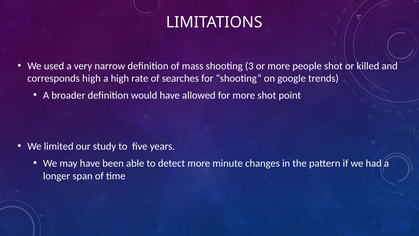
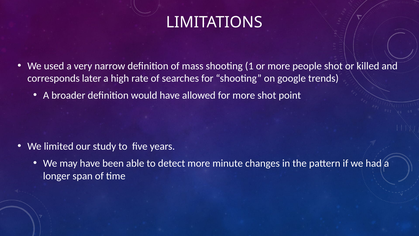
3: 3 -> 1 (249, 66)
corresponds high: high -> later (92, 78)
